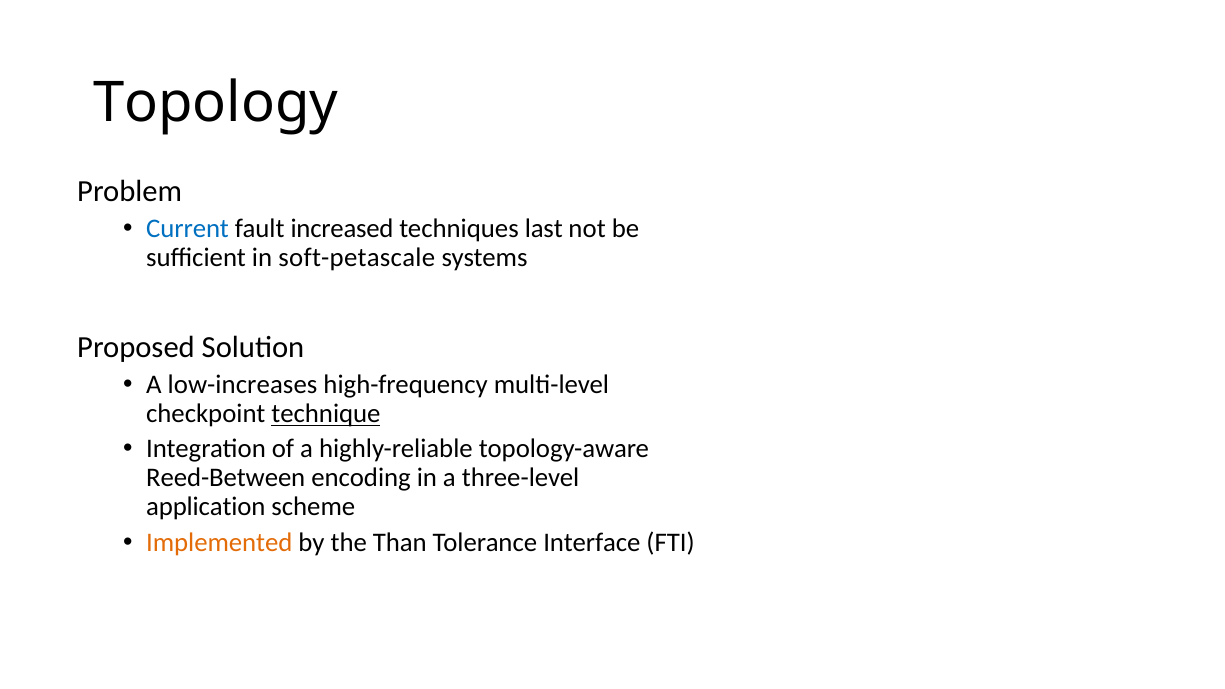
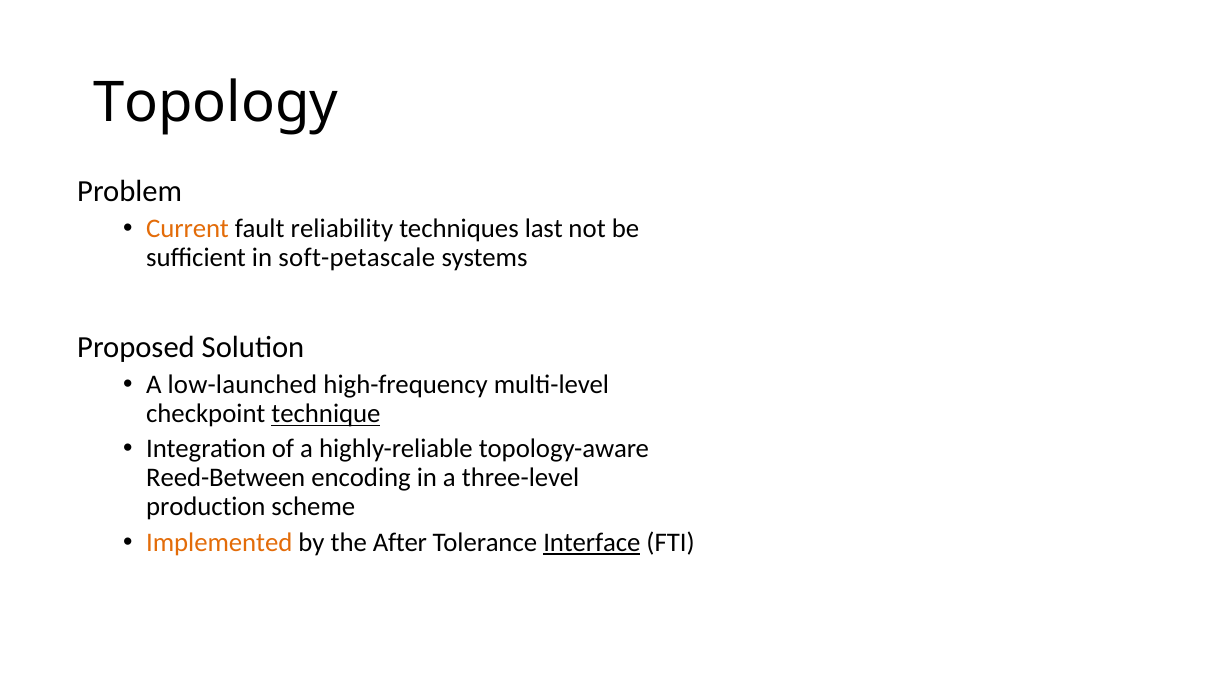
Current colour: blue -> orange (188, 229)
increased: increased -> reliability (342, 229)
low-increases: low-increases -> low-launched (242, 385)
application: application -> production (206, 507)
Than: Than -> After (400, 542)
Interface underline: none -> present (592, 542)
